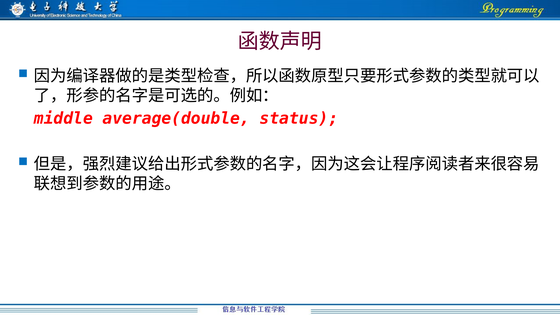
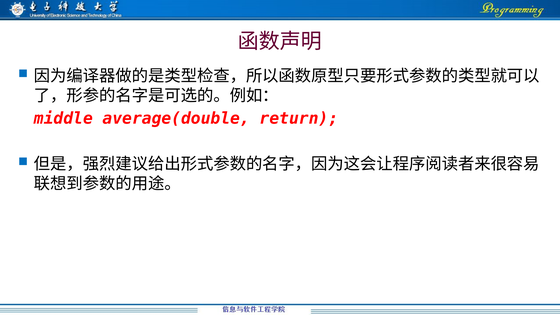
status: status -> return (299, 118)
